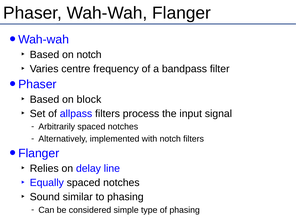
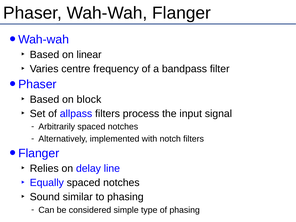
on notch: notch -> linear (89, 55)
